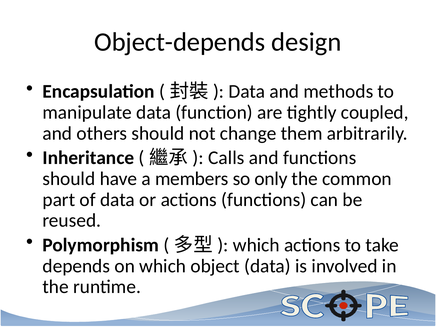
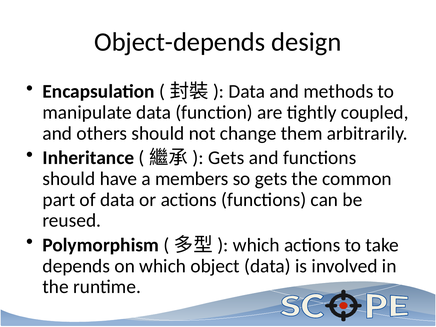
Calls: Calls -> Gets (226, 158)
so only: only -> gets (271, 179)
